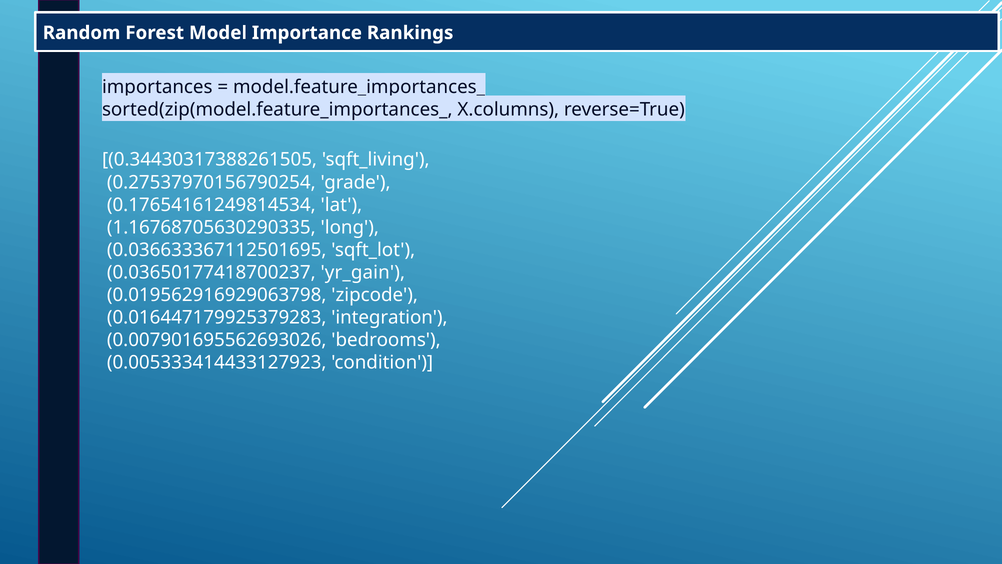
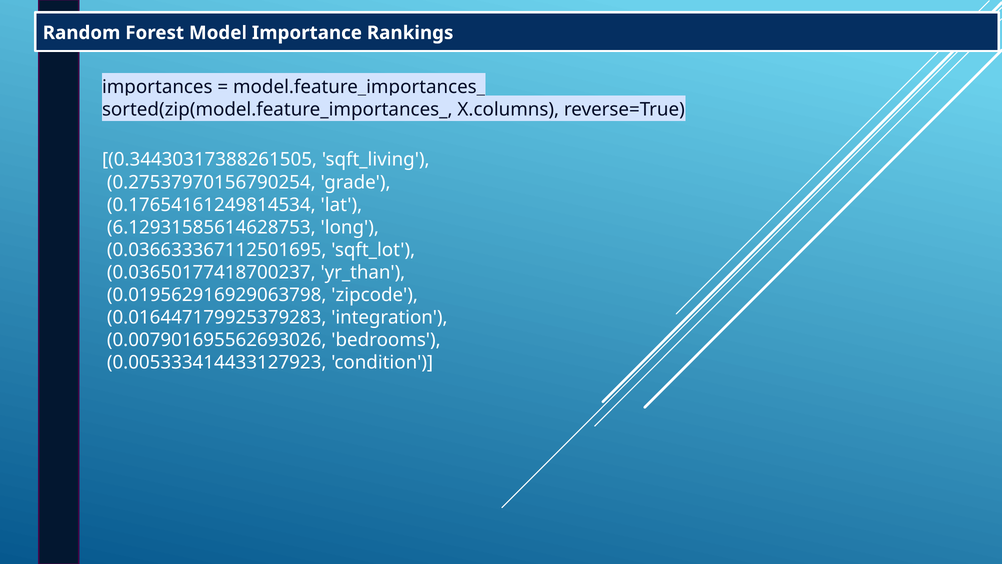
1.16768705630290335: 1.16768705630290335 -> 6.12931585614628753 (211, 227)
yr_gain: yr_gain -> yr_than (363, 272)
